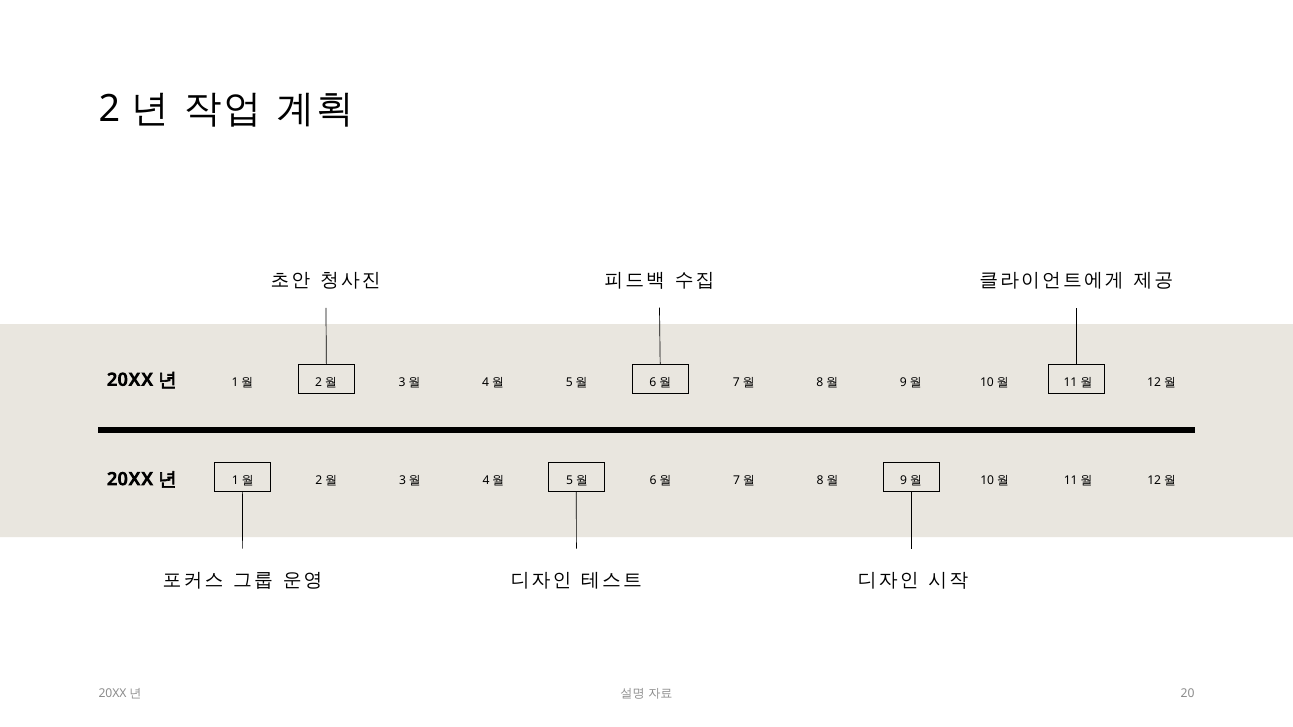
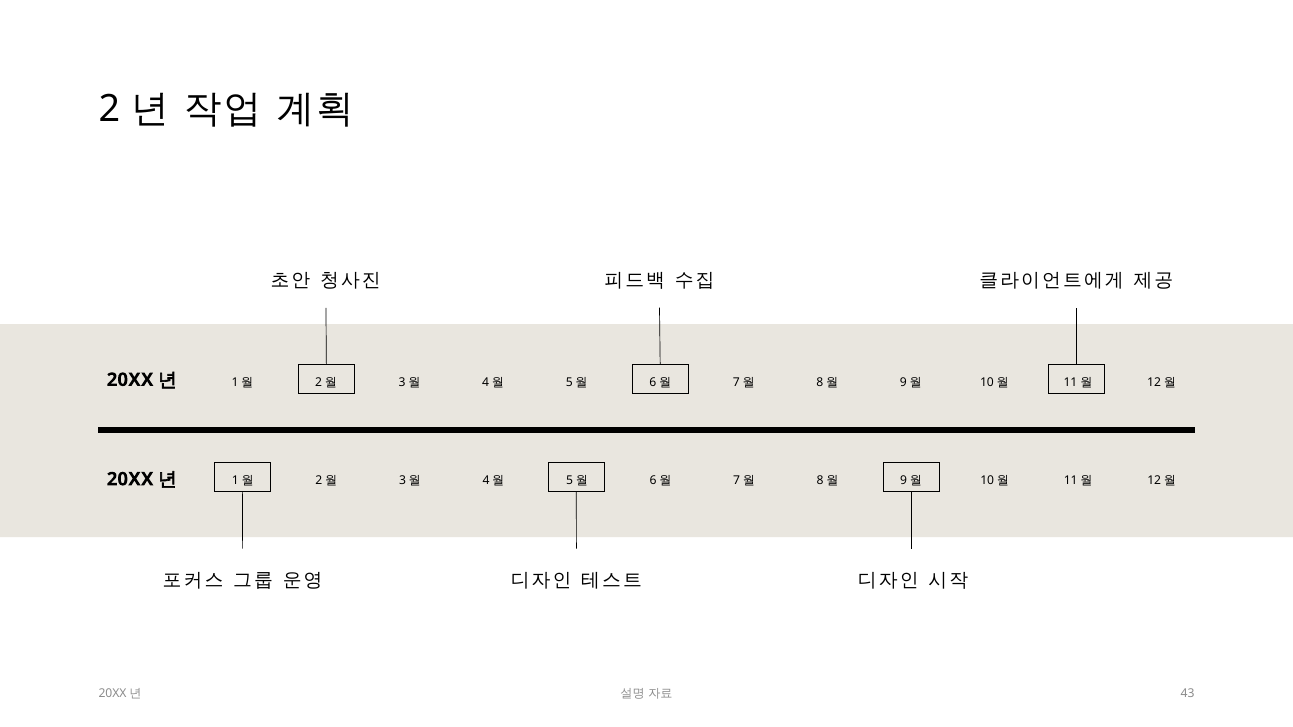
20: 20 -> 43 (1188, 693)
